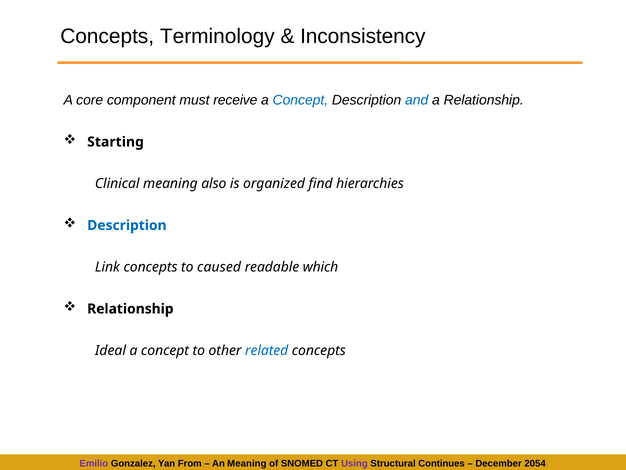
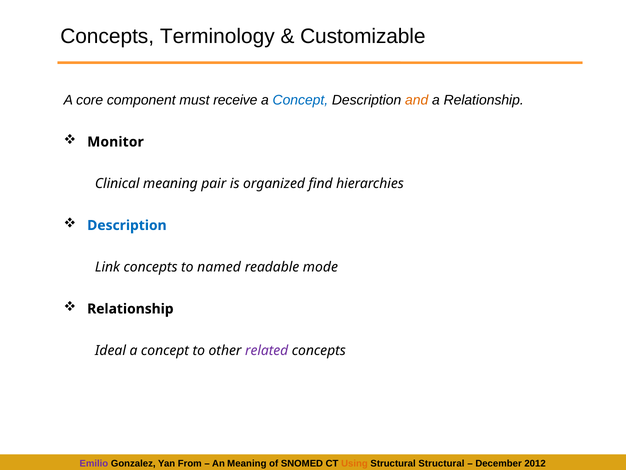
Inconsistency: Inconsistency -> Customizable (363, 36)
and colour: blue -> orange (417, 100)
Starting: Starting -> Monitor (115, 142)
also: also -> pair (214, 183)
caused: caused -> named (219, 267)
which: which -> mode (320, 267)
related colour: blue -> purple (267, 350)
Using colour: purple -> orange (354, 463)
Structural Continues: Continues -> Structural (441, 463)
2054: 2054 -> 2012 (535, 463)
